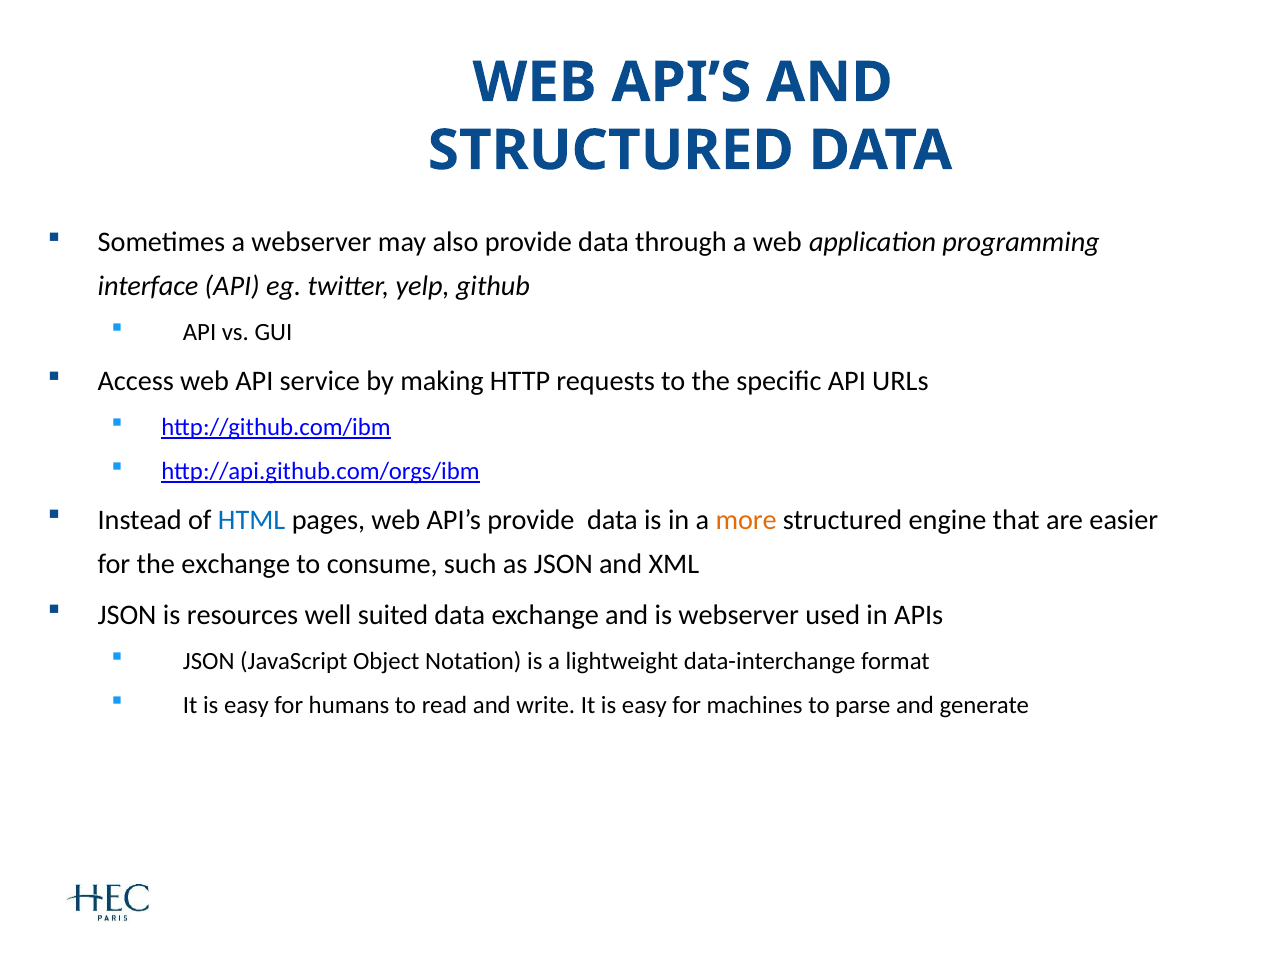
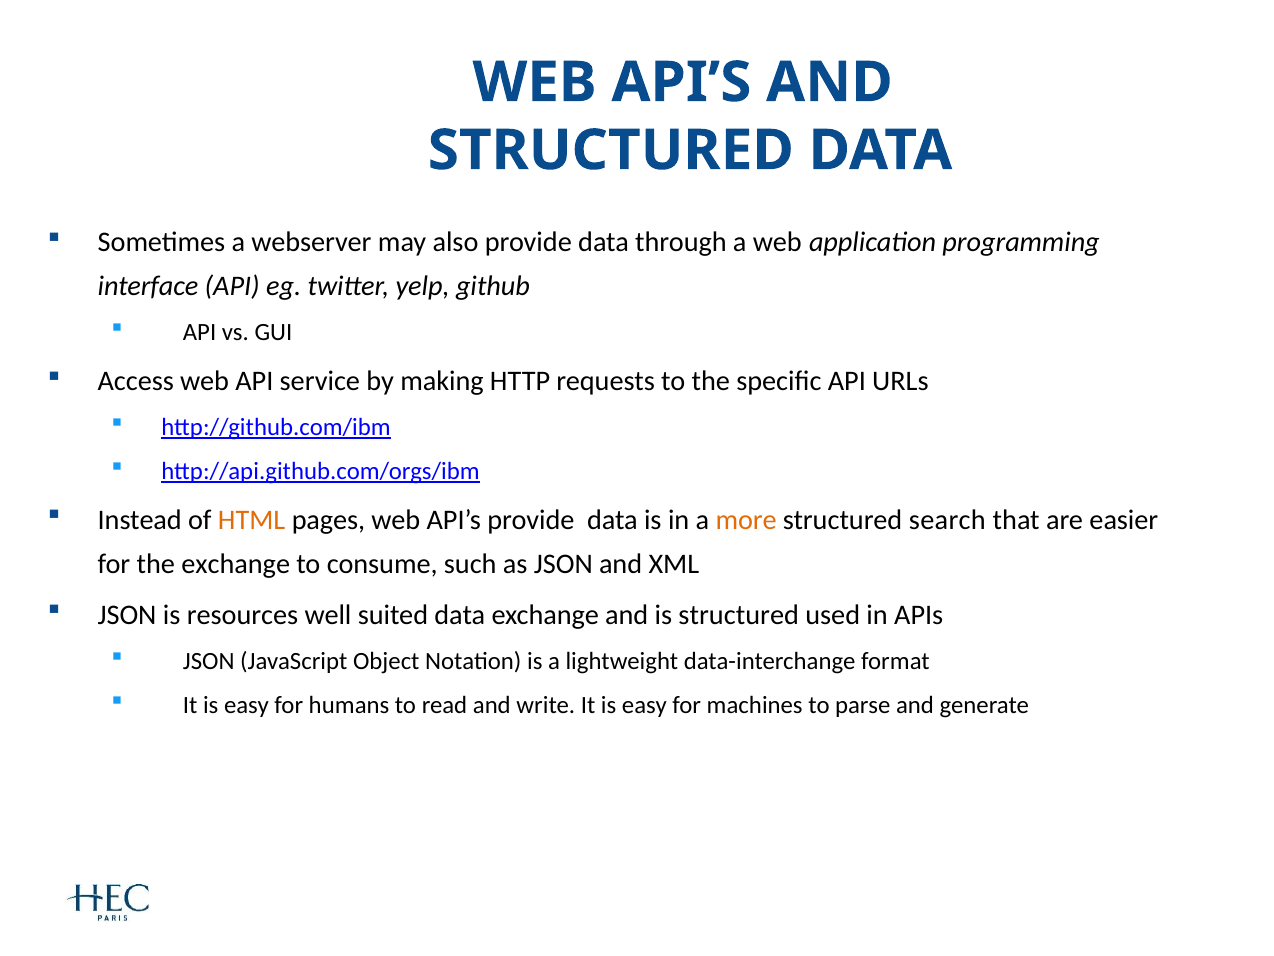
HTML colour: blue -> orange (252, 520)
engine: engine -> search (947, 520)
is webserver: webserver -> structured (739, 615)
